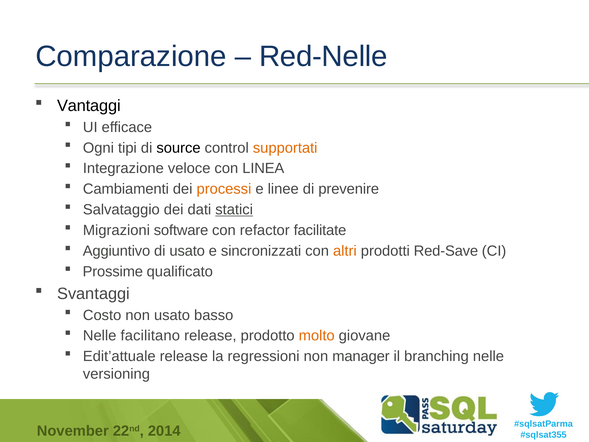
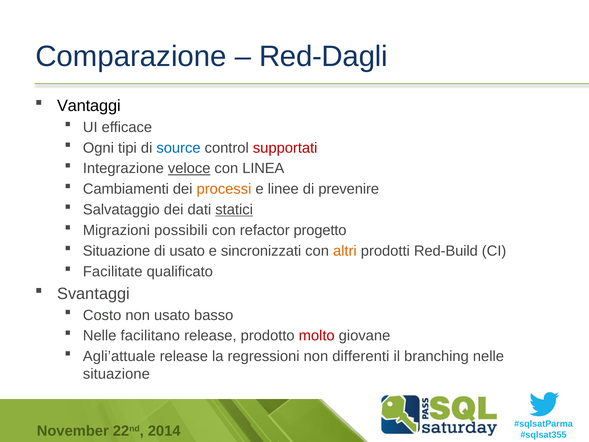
Red-Nelle: Red-Nelle -> Red-Dagli (323, 57)
source colour: black -> blue (179, 148)
supportati colour: orange -> red (285, 148)
veloce underline: none -> present (189, 168)
software: software -> possibili (181, 230)
facilitate: facilitate -> progetto (320, 230)
Aggiuntivo: Aggiuntivo -> Situazione (117, 251)
Red-Save: Red-Save -> Red-Build (446, 251)
Prossime: Prossime -> Facilitate (113, 271)
molto colour: orange -> red (317, 336)
Edit’attuale: Edit’attuale -> Agli’attuale (119, 356)
manager: manager -> differenti (361, 356)
versioning: versioning -> situazione (116, 374)
